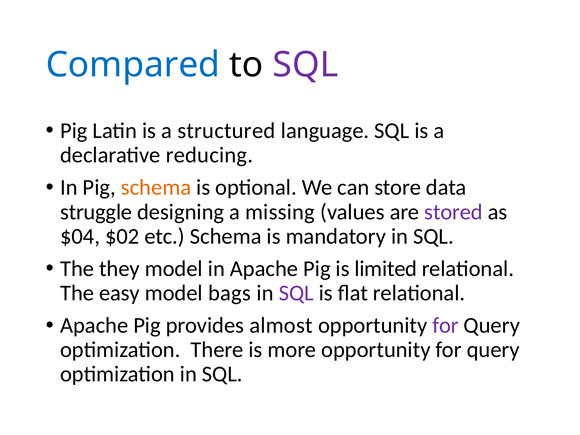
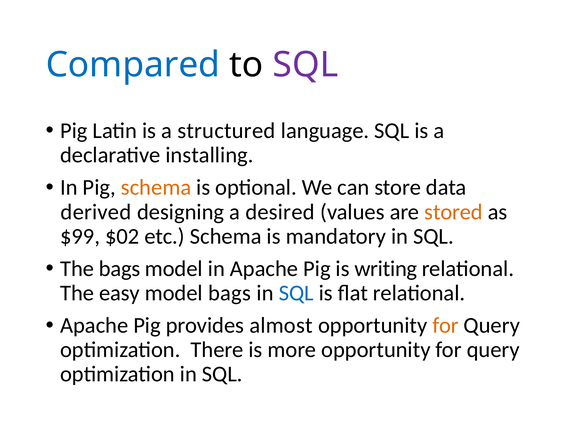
reducing: reducing -> installing (209, 155)
struggle: struggle -> derived (96, 212)
missing: missing -> desired (280, 212)
stored colour: purple -> orange (454, 212)
$04: $04 -> $99 (80, 236)
The they: they -> bags (120, 269)
limited: limited -> writing (386, 269)
SQL colour: purple -> blue (296, 293)
for colour: purple -> orange (446, 325)
